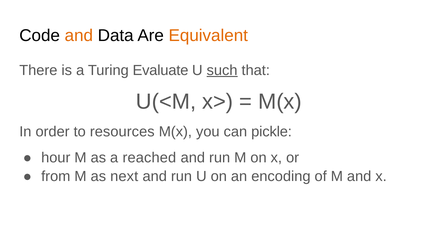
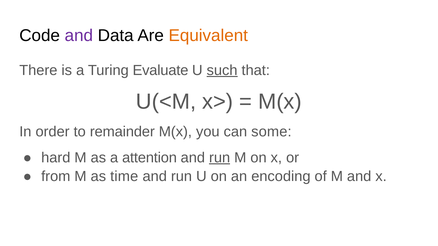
and colour: orange -> purple (79, 35)
resources: resources -> remainder (122, 132)
pickle: pickle -> some (271, 132)
hour: hour -> hard (56, 158)
reached: reached -> attention (149, 158)
run underline: none -> present (220, 158)
next: next -> time (124, 177)
